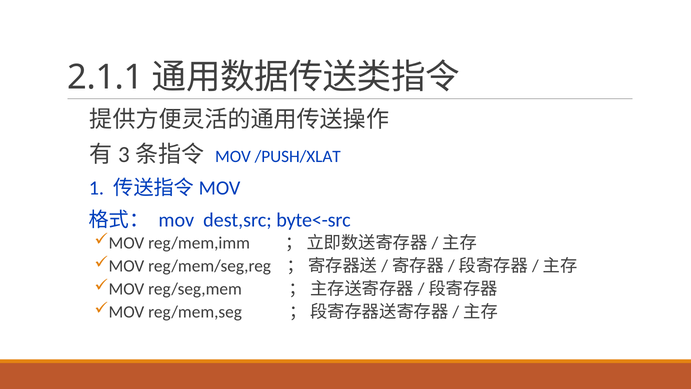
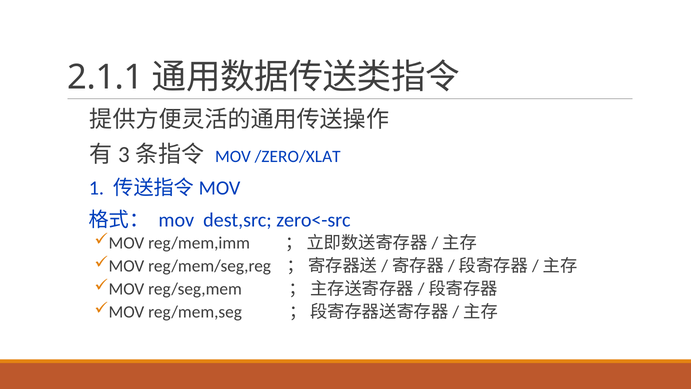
/PUSH/XLAT: /PUSH/XLAT -> /ZERO/XLAT (298, 156)
byte<-src: byte<-src -> zero<-src (313, 220)
